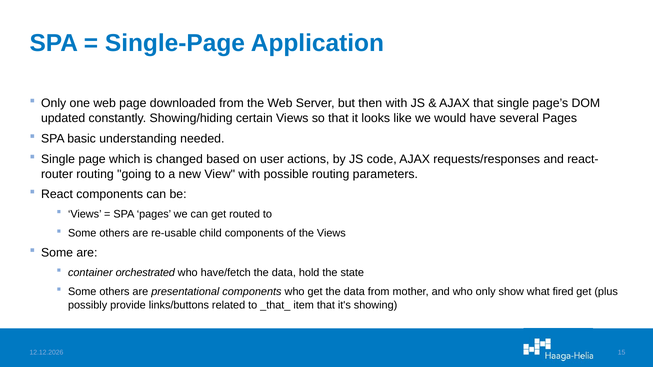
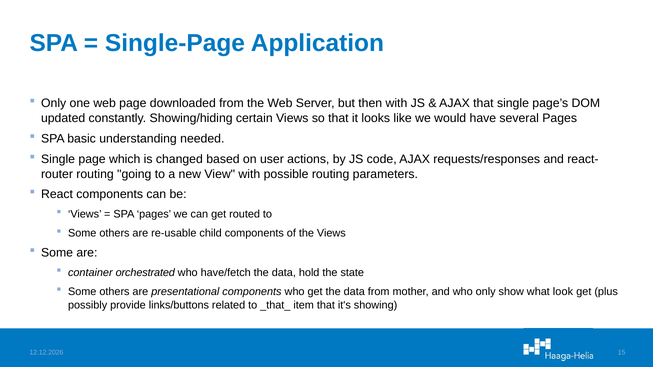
fired: fired -> look (563, 292)
